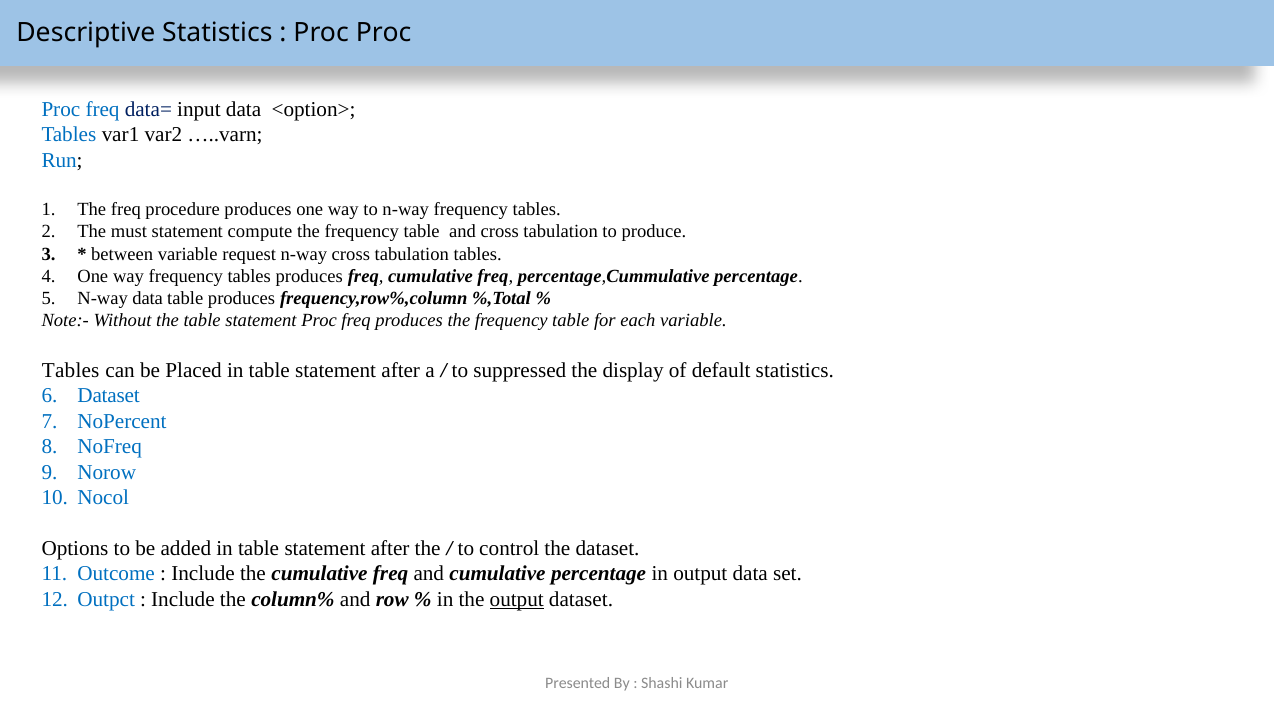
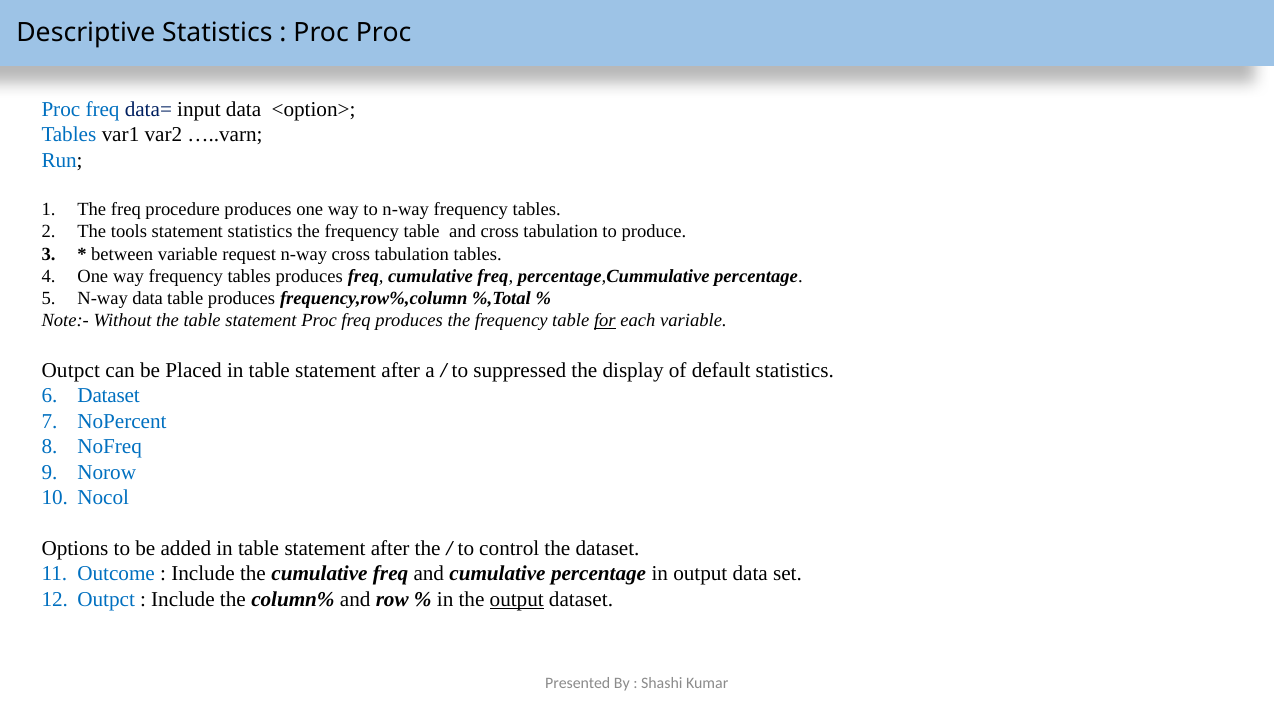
must: must -> tools (129, 232)
statement compute: compute -> statistics (260, 232)
for underline: none -> present (605, 321)
Tables: Tables -> Outpct (71, 371)
